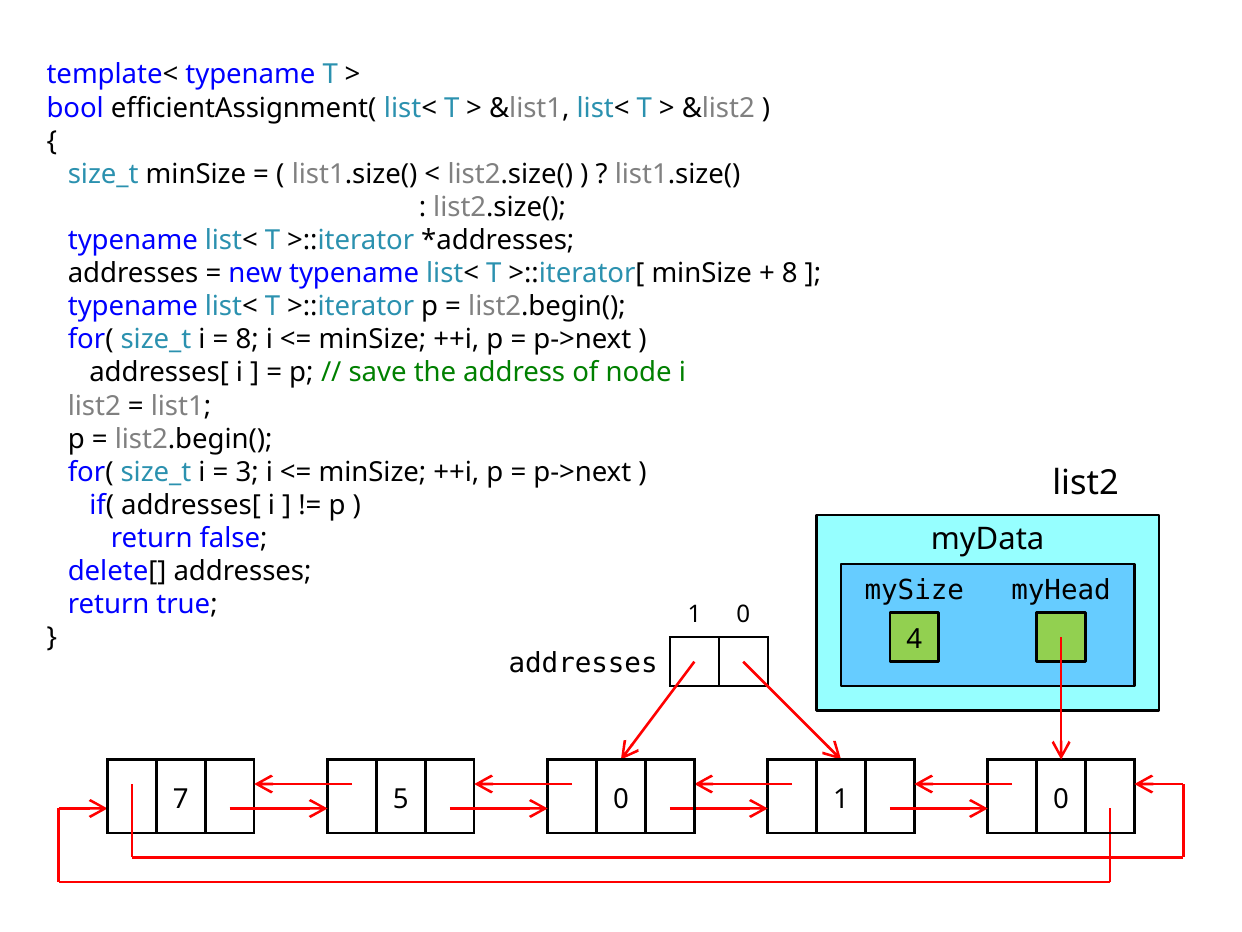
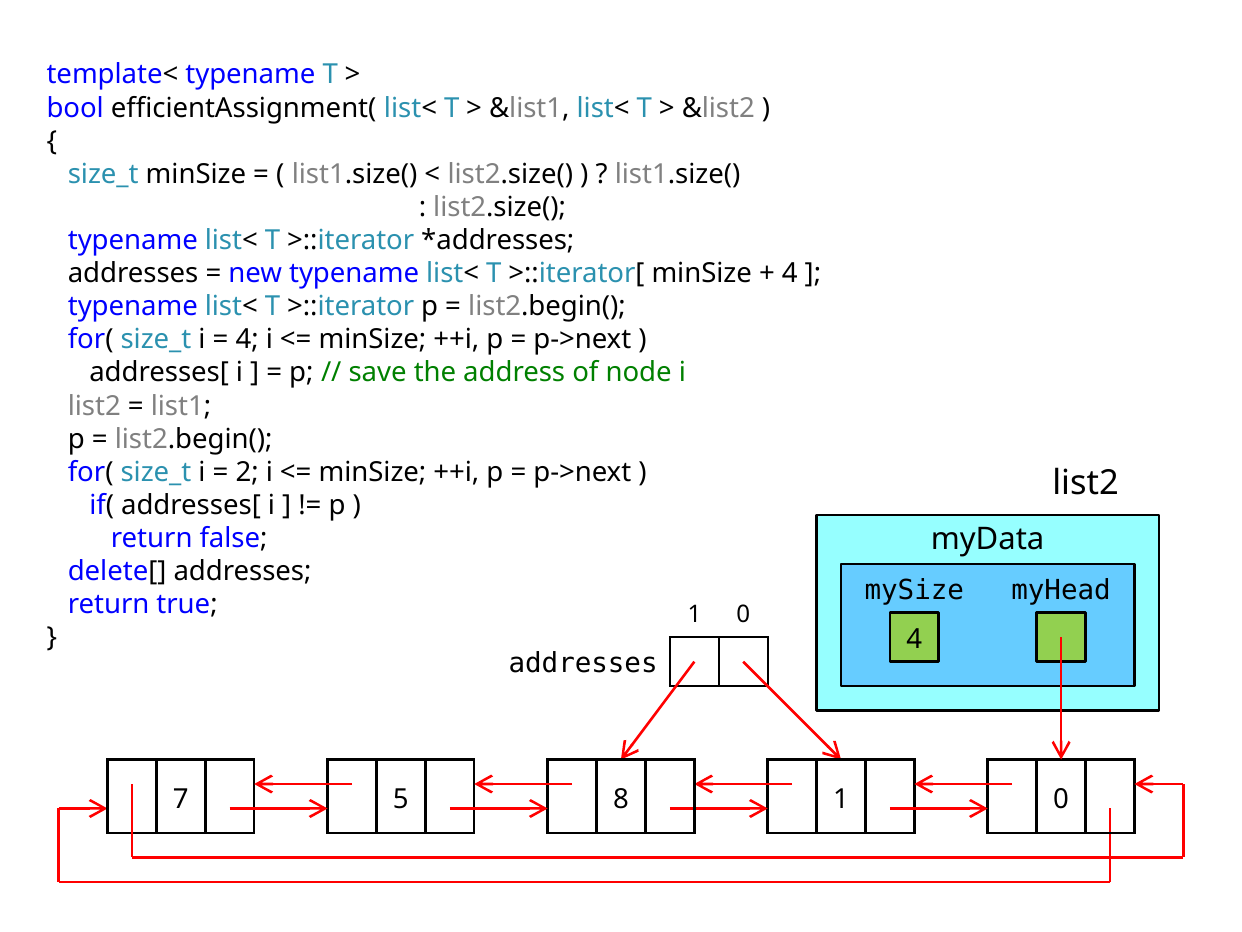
8: 8 -> 4 (790, 273)
8: 8 -> 4 (247, 340)
3: 3 -> 2 (247, 472)
7 0: 0 -> 8 (621, 799)
